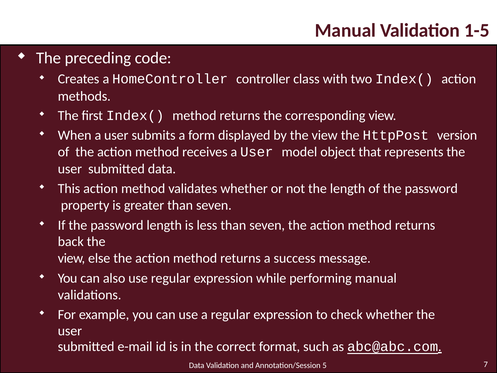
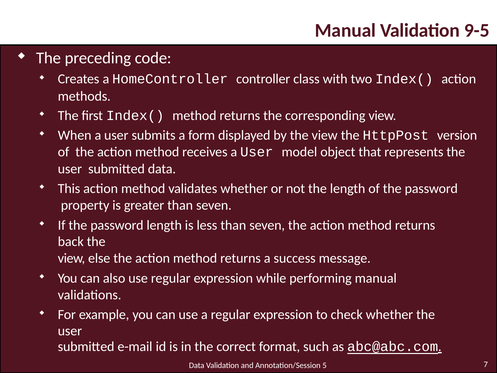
1-5: 1-5 -> 9-5 (477, 30)
